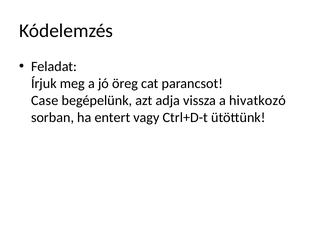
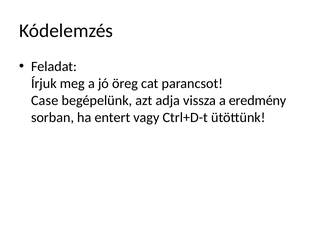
hivatkozó: hivatkozó -> eredmény (258, 101)
